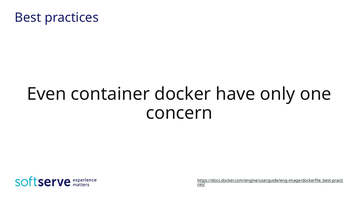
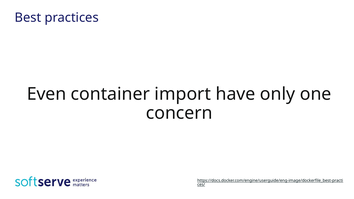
docker: docker -> import (183, 94)
